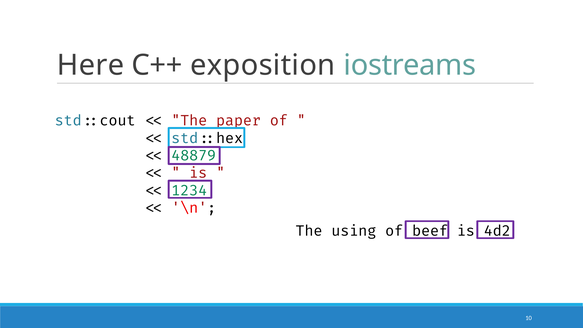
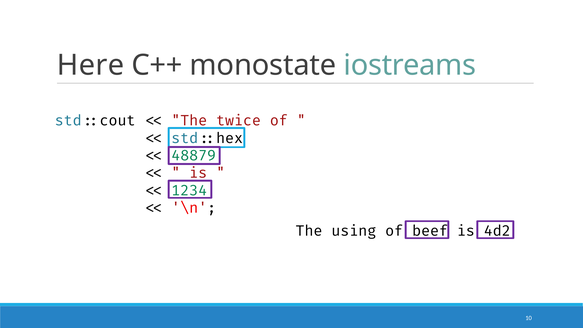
exposition: exposition -> monostate (263, 65)
paper: paper -> twice (239, 121)
